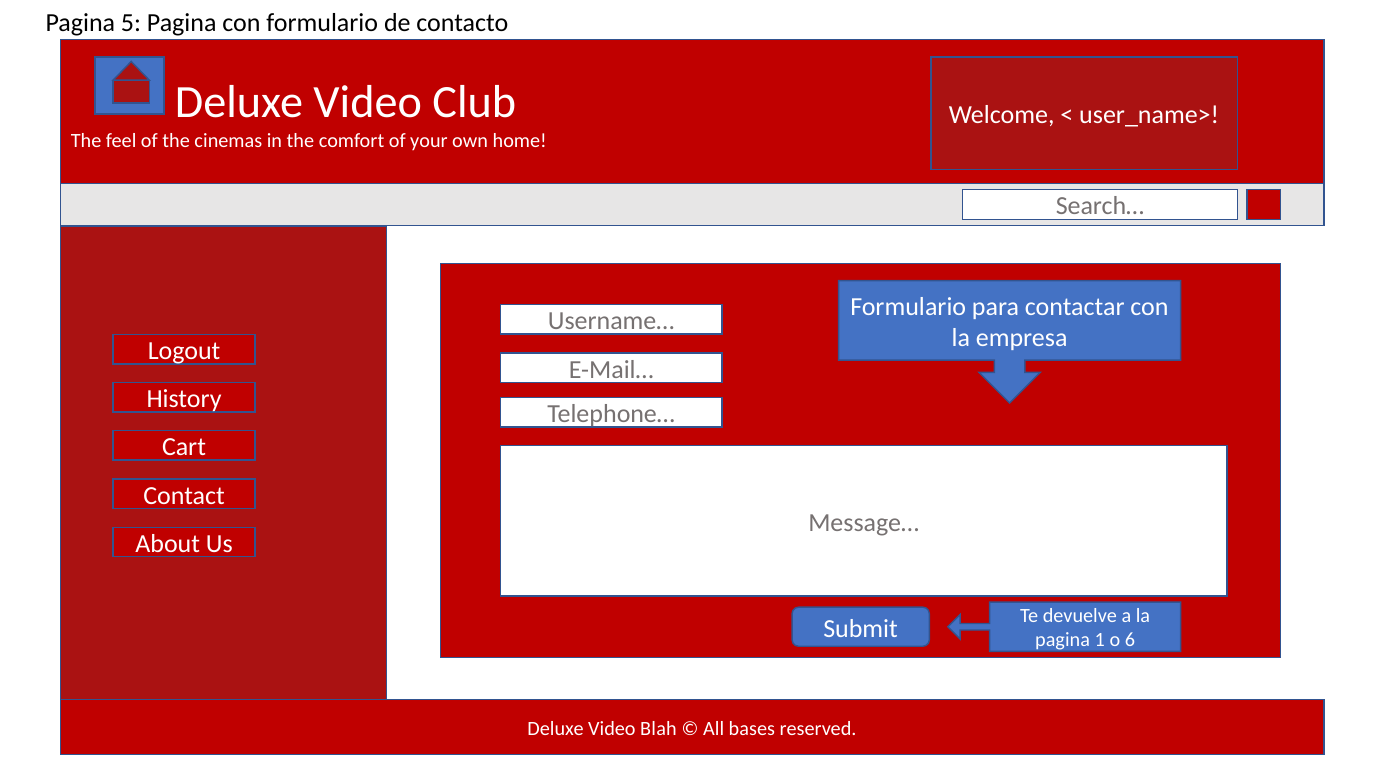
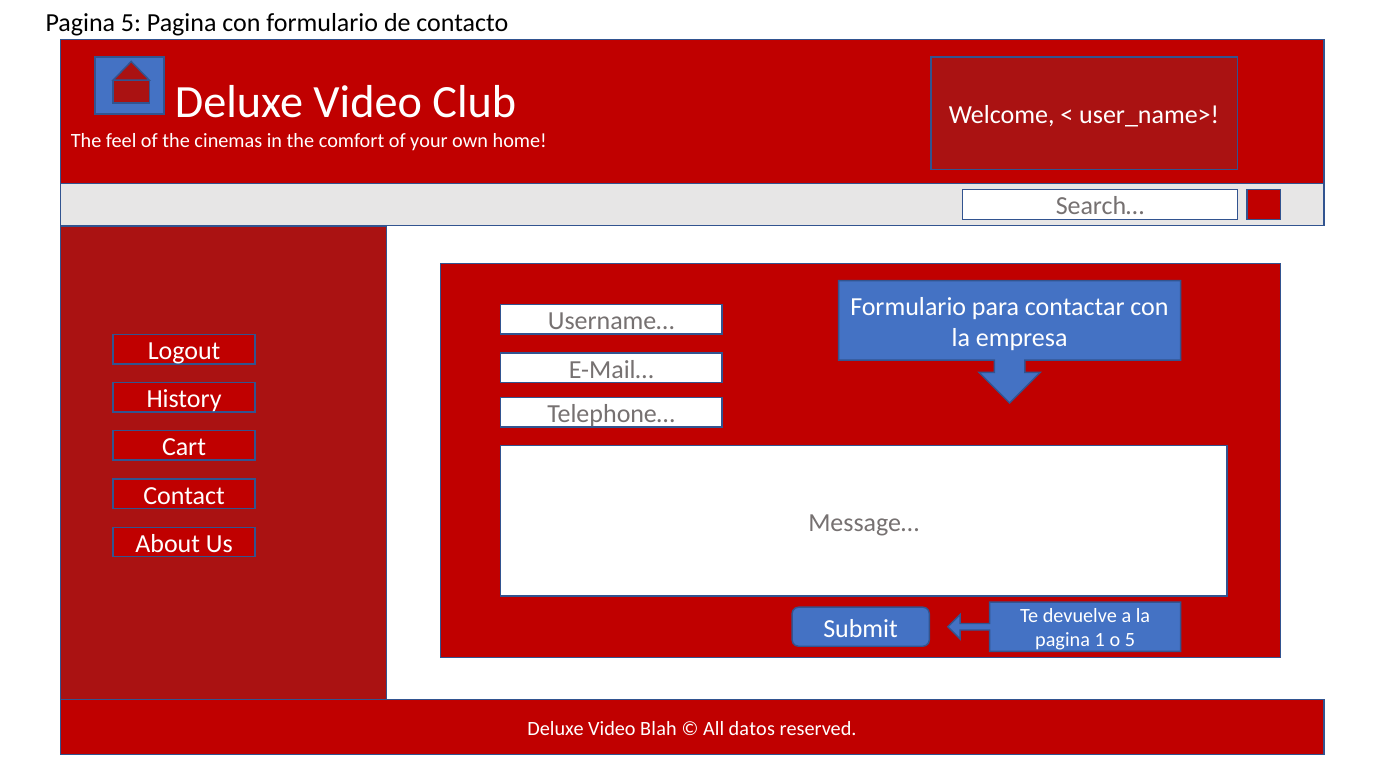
o 6: 6 -> 5 (1130, 640)
bases: bases -> datos (752, 729)
